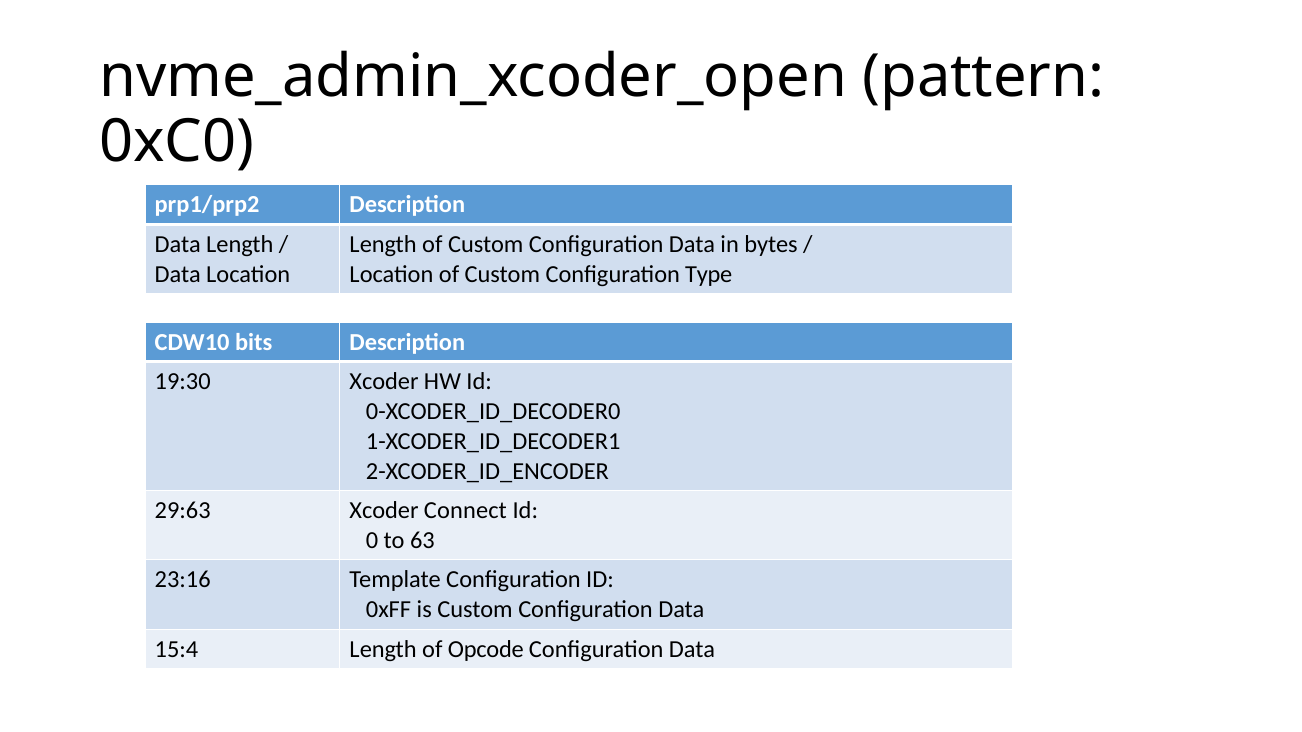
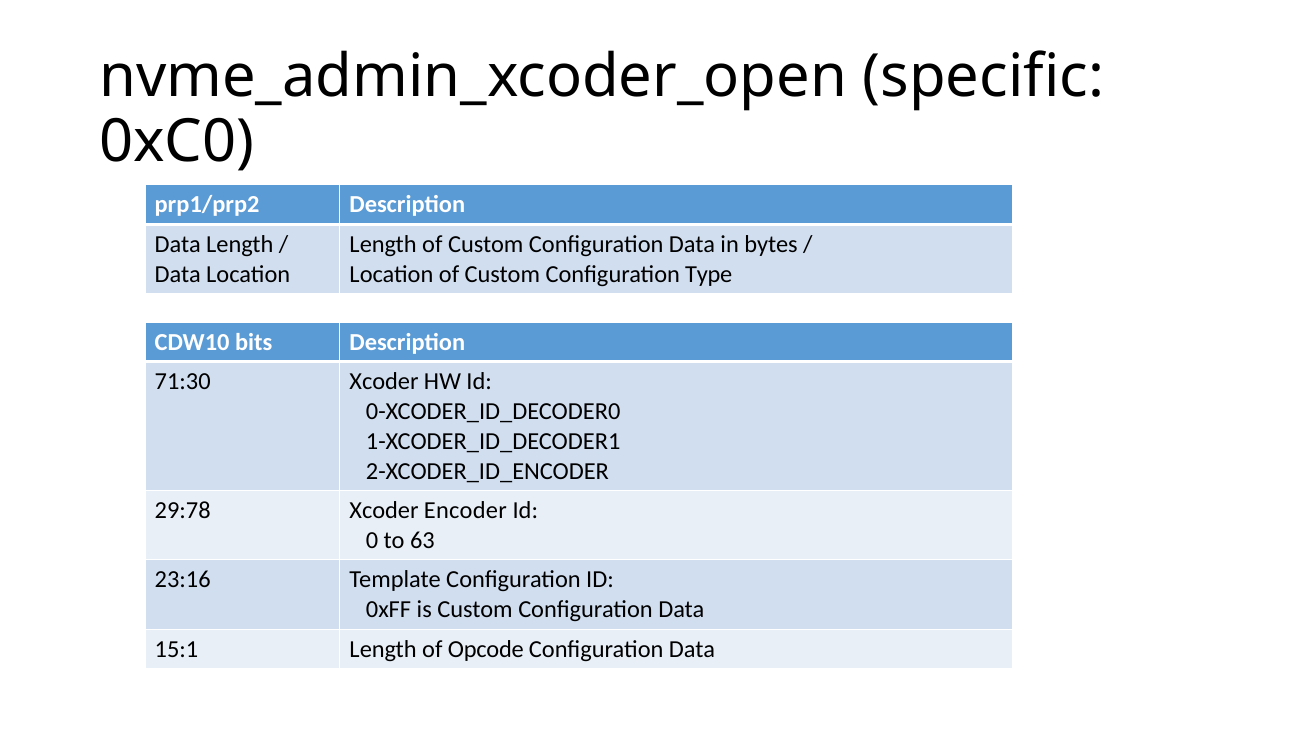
pattern: pattern -> specific (983, 77)
19:30: 19:30 -> 71:30 (183, 382)
29:63: 29:63 -> 29:78 (183, 511)
Connect: Connect -> Encoder (465, 511)
15:4: 15:4 -> 15:1 (176, 650)
